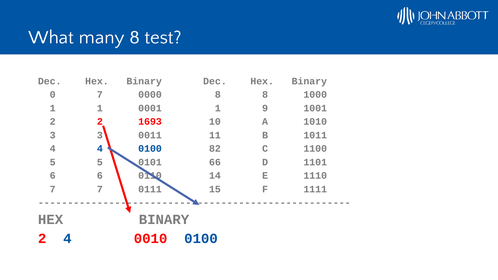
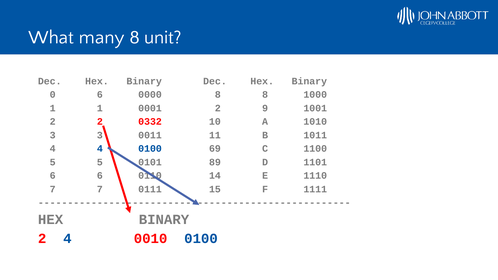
test: test -> unit (163, 37)
0 7: 7 -> 6 (100, 95)
0001 1: 1 -> 2 (218, 108)
1693: 1693 -> 0332 (150, 122)
82: 82 -> 69 (215, 149)
66: 66 -> 89 (215, 162)
